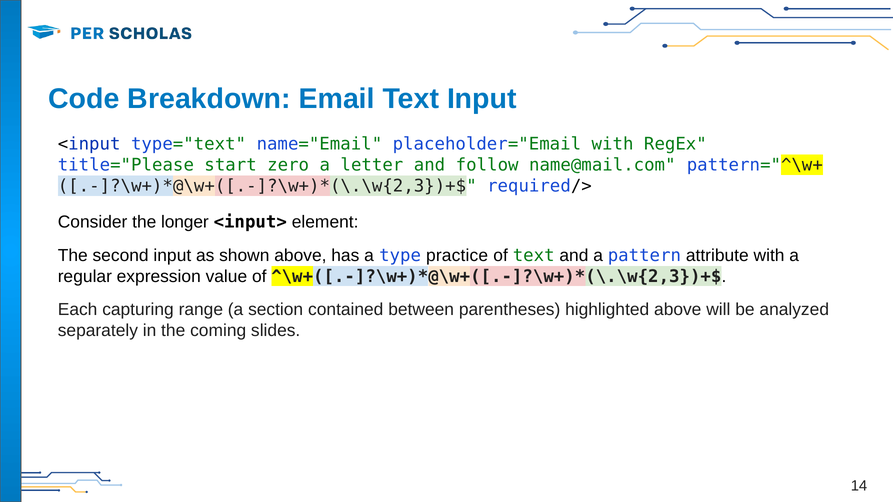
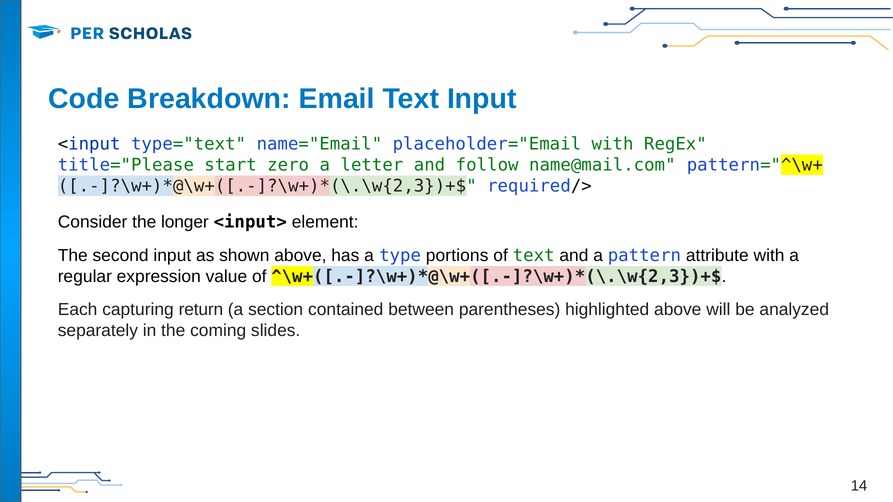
practice: practice -> portions (457, 256)
range: range -> return (201, 310)
